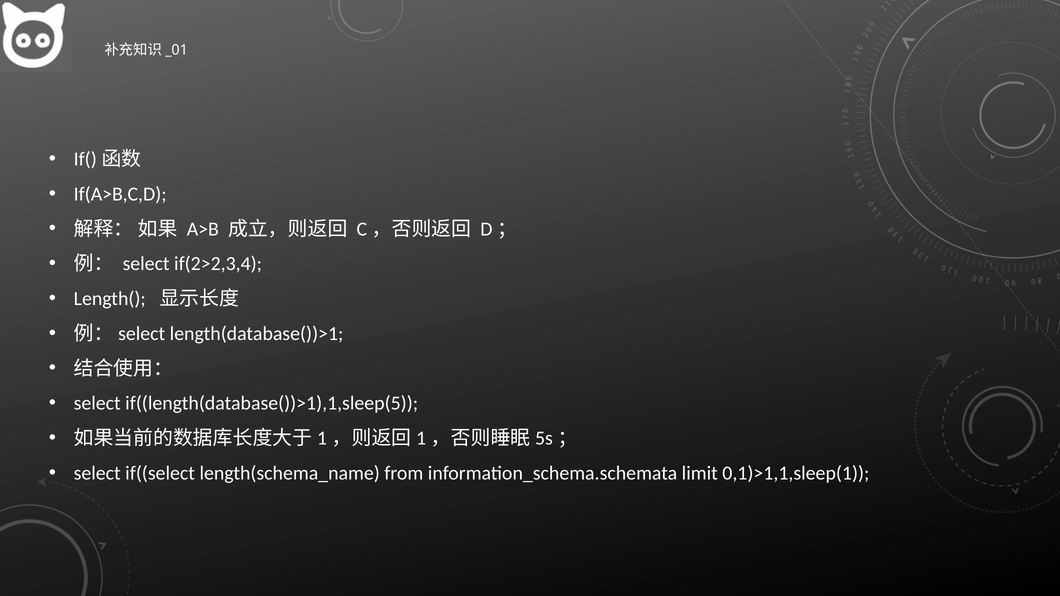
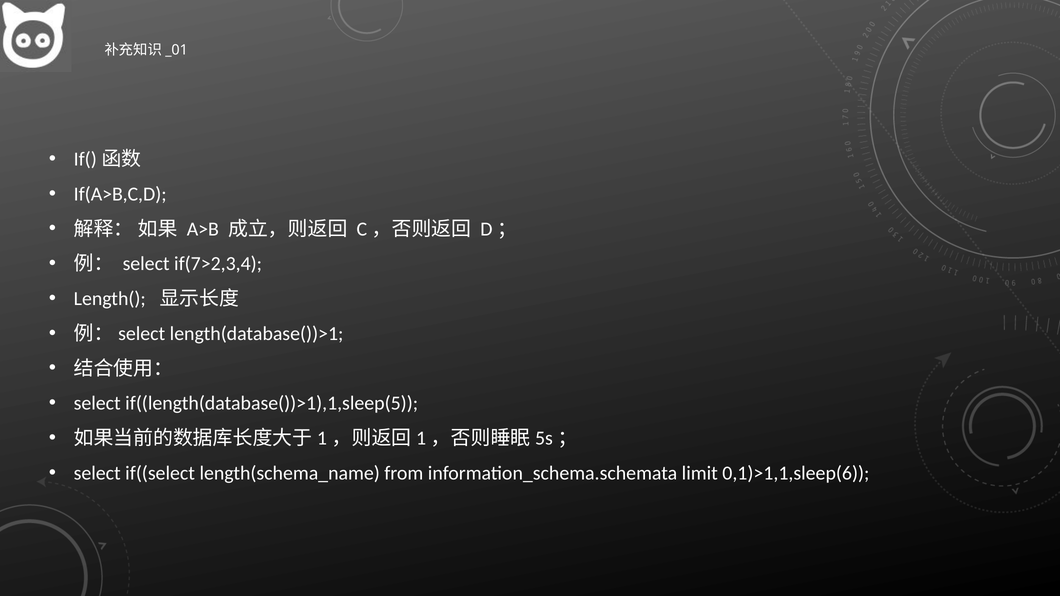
if(2>2,3,4: if(2>2,3,4 -> if(7>2,3,4 (218, 264)
0,1)>1,1,sleep(1: 0,1)>1,1,sleep(1 -> 0,1)>1,1,sleep(6 (796, 473)
